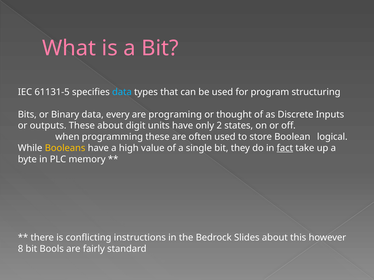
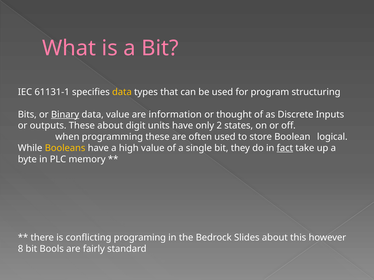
61131-5: 61131-5 -> 61131-1 (52, 92)
data colour: light blue -> yellow (122, 92)
Binary underline: none -> present (65, 115)
data every: every -> value (118, 115)
programing: programing -> information (175, 115)
instructions: instructions -> programing (140, 238)
